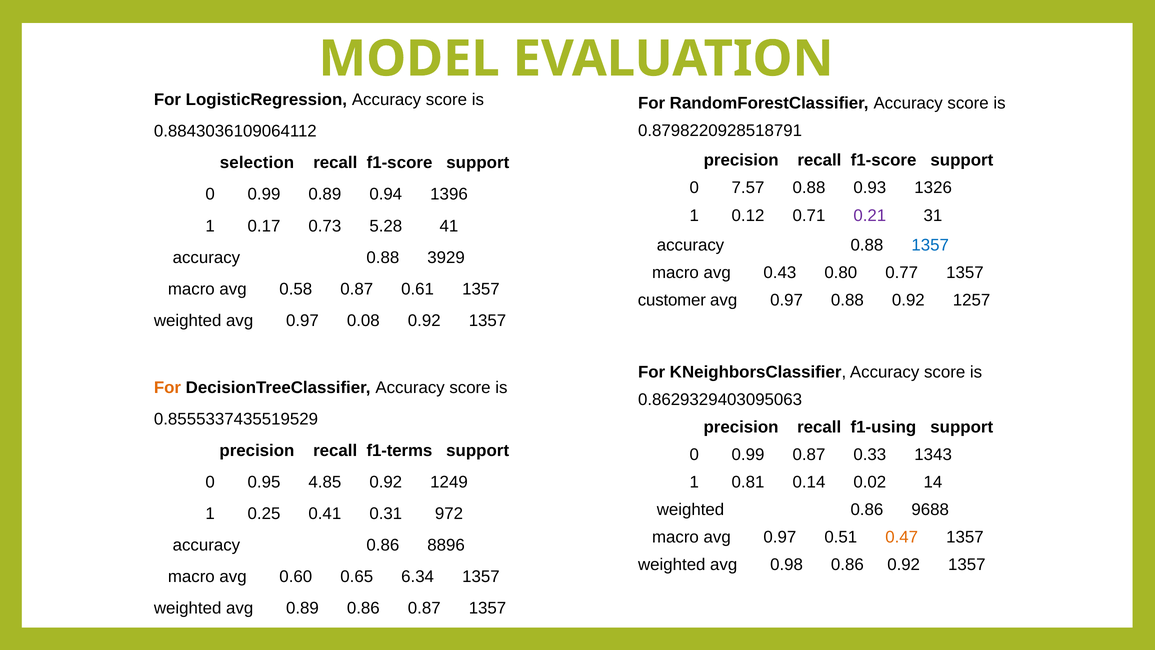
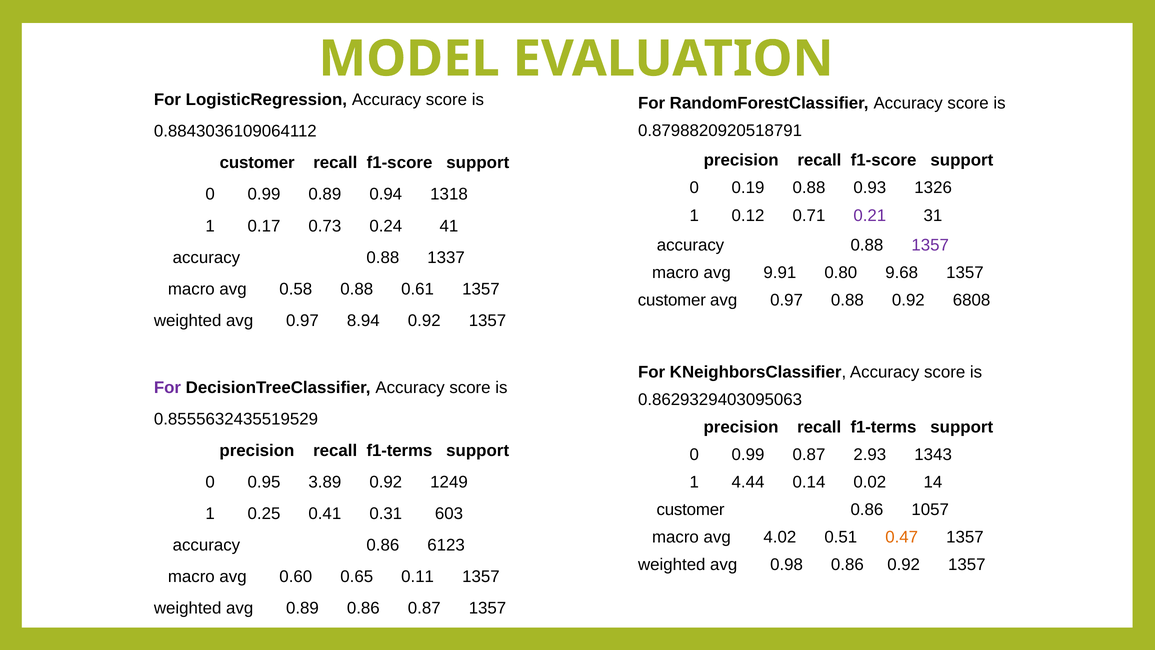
0.8798220928518791: 0.8798220928518791 -> 0.8798820920518791 (720, 130)
selection: selection -> customer (257, 163)
7.57: 7.57 -> 0.19 (748, 188)
1396: 1396 -> 1318 (449, 194)
5.28: 5.28 -> 0.24 (386, 226)
1357 colour: blue -> purple (930, 245)
3929: 3929 -> 1337 (446, 257)
0.43: 0.43 -> 9.91 (780, 273)
0.77: 0.77 -> 9.68 (902, 273)
0.58 0.87: 0.87 -> 0.88 (357, 289)
1257: 1257 -> 6808 (972, 300)
0.08: 0.08 -> 8.94 (363, 320)
For colour: orange -> purple (167, 387)
0.8555337435519529: 0.8555337435519529 -> 0.8555632435519529 (236, 419)
f1-using: f1-using -> f1-terms (883, 427)
0.33: 0.33 -> 2.93 (870, 454)
4.85: 4.85 -> 3.89 (325, 482)
0.81: 0.81 -> 4.44 (748, 482)
weighted: weighted -> customer (691, 509)
9688: 9688 -> 1057 (930, 509)
972: 972 -> 603 (449, 513)
macro avg 0.97: 0.97 -> 4.02 (780, 537)
8896: 8896 -> 6123 (446, 545)
6.34: 6.34 -> 0.11 (418, 576)
